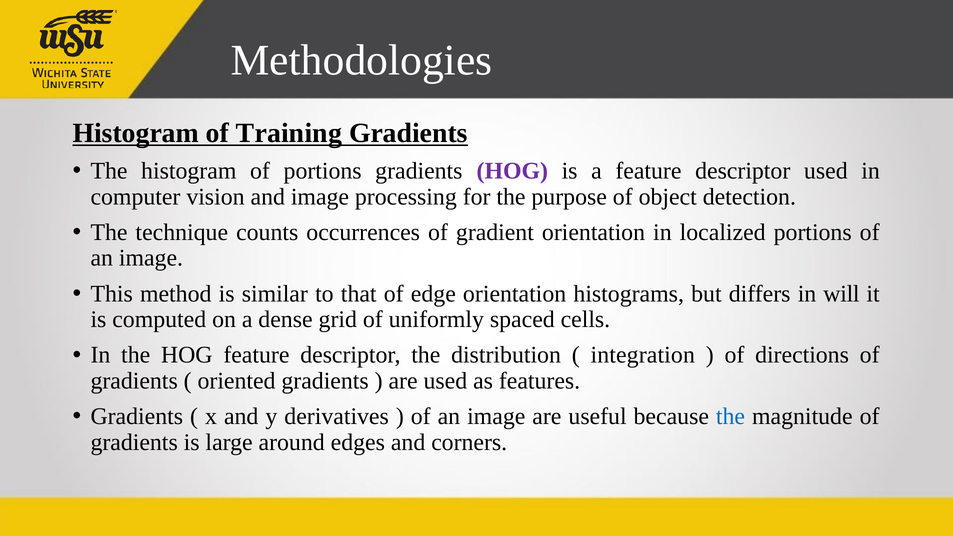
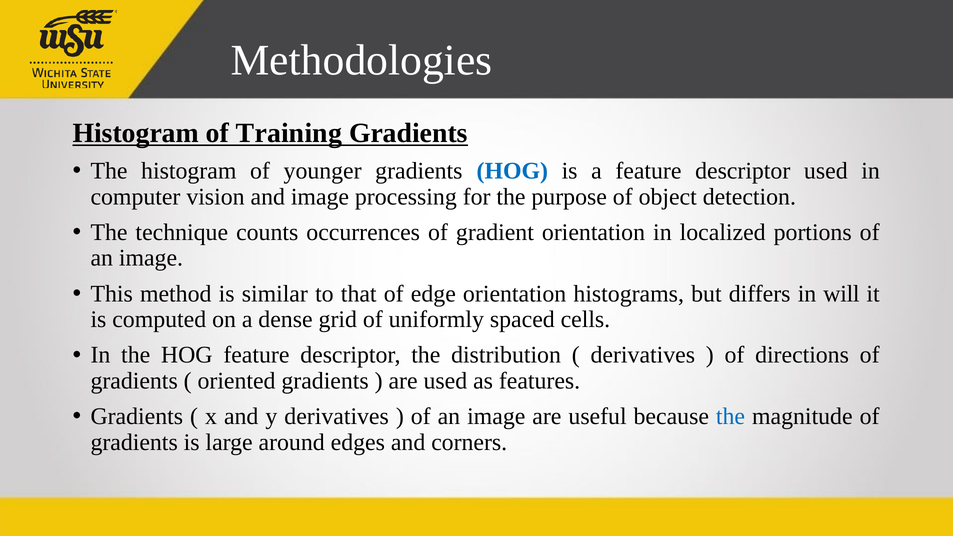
of portions: portions -> younger (323, 171)
HOG colour: purple -> blue (512, 171)
integration: integration -> derivatives (643, 355)
